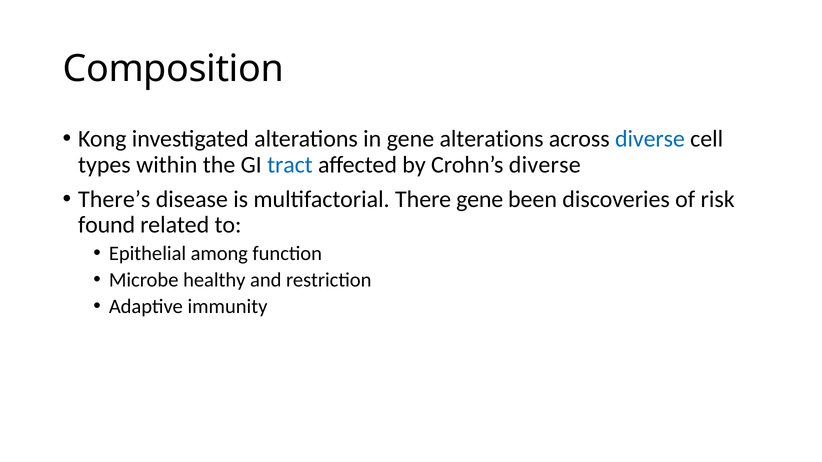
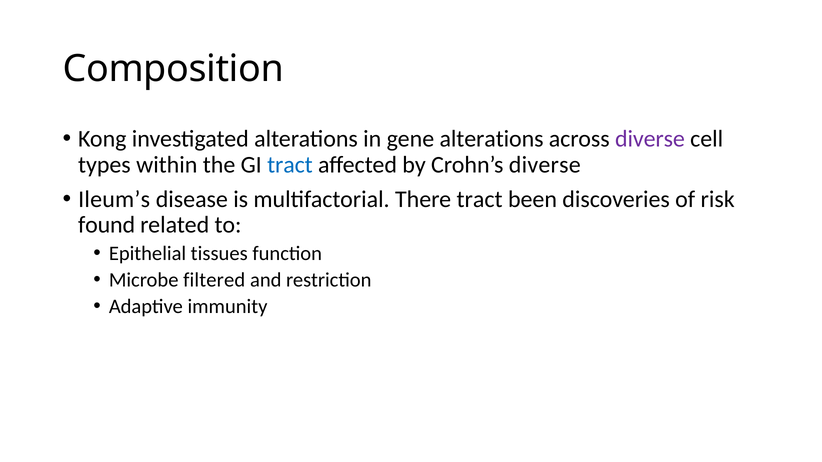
diverse colour: blue -> purple (650, 139)
There’s: There’s -> Ileum’s (114, 199)
There gene: gene -> tract (480, 199)
among: among -> tissues (219, 254)
healthy: healthy -> filtered (214, 280)
